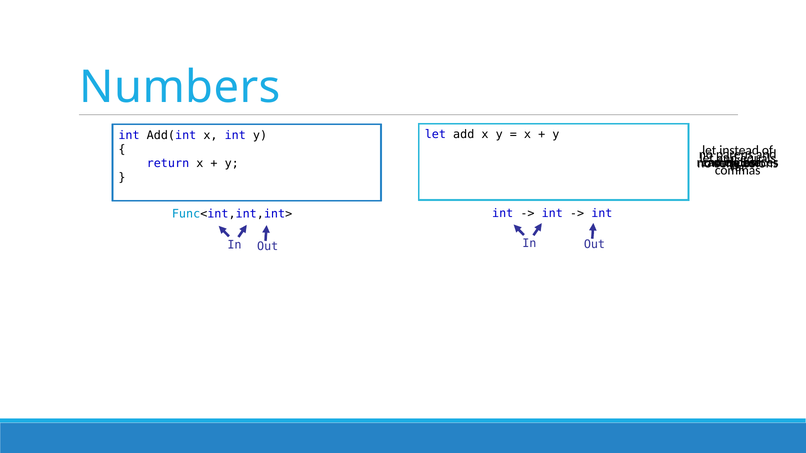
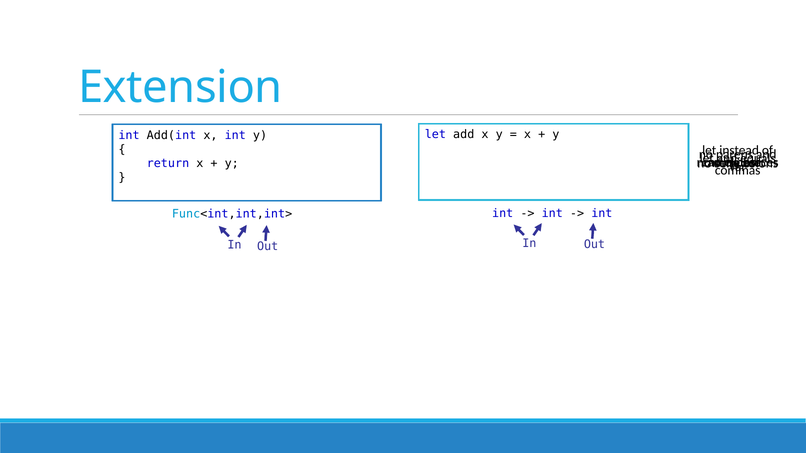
Numbers: Numbers -> Extension (180, 88)
